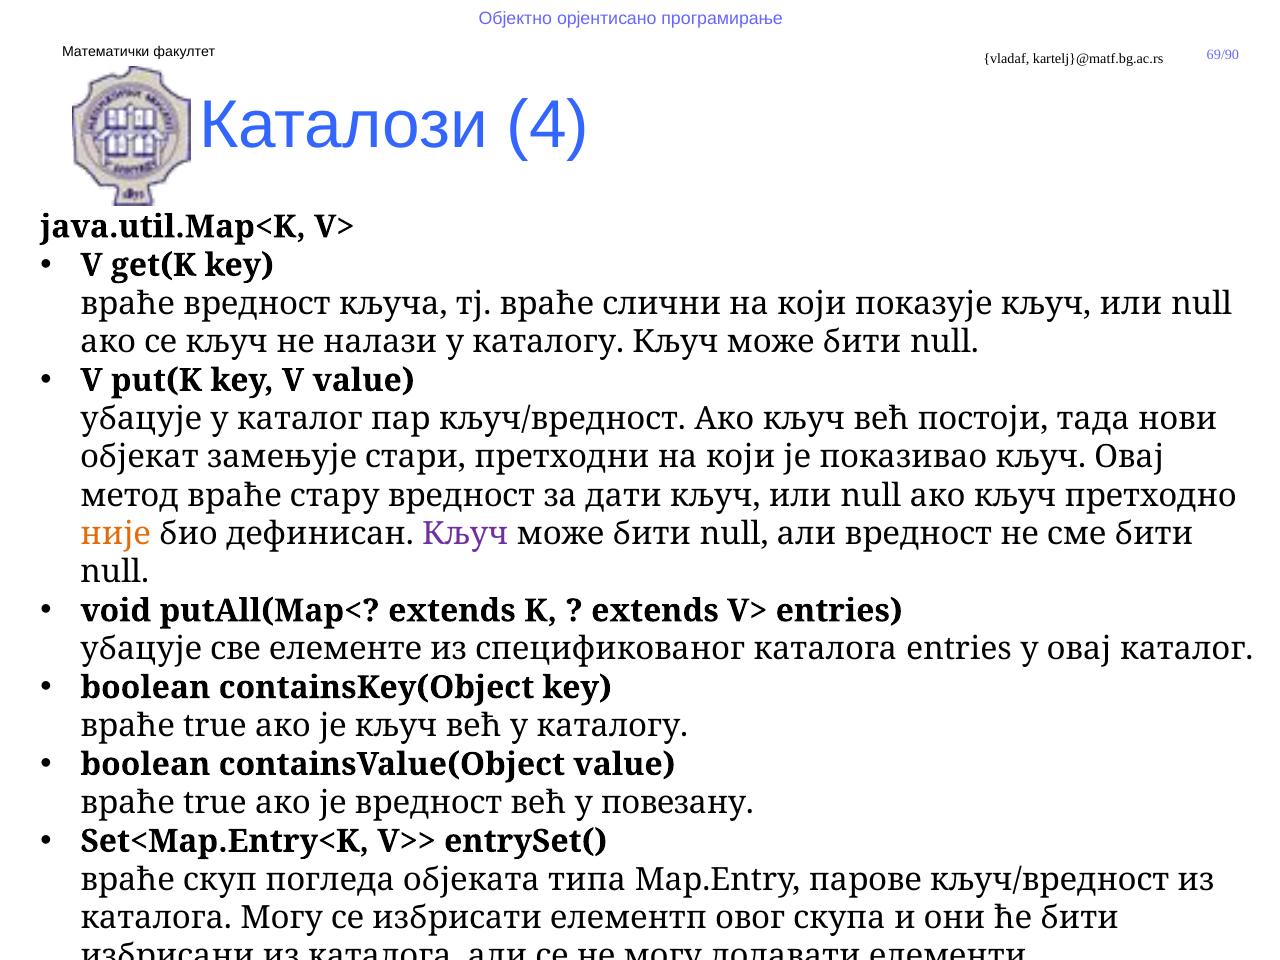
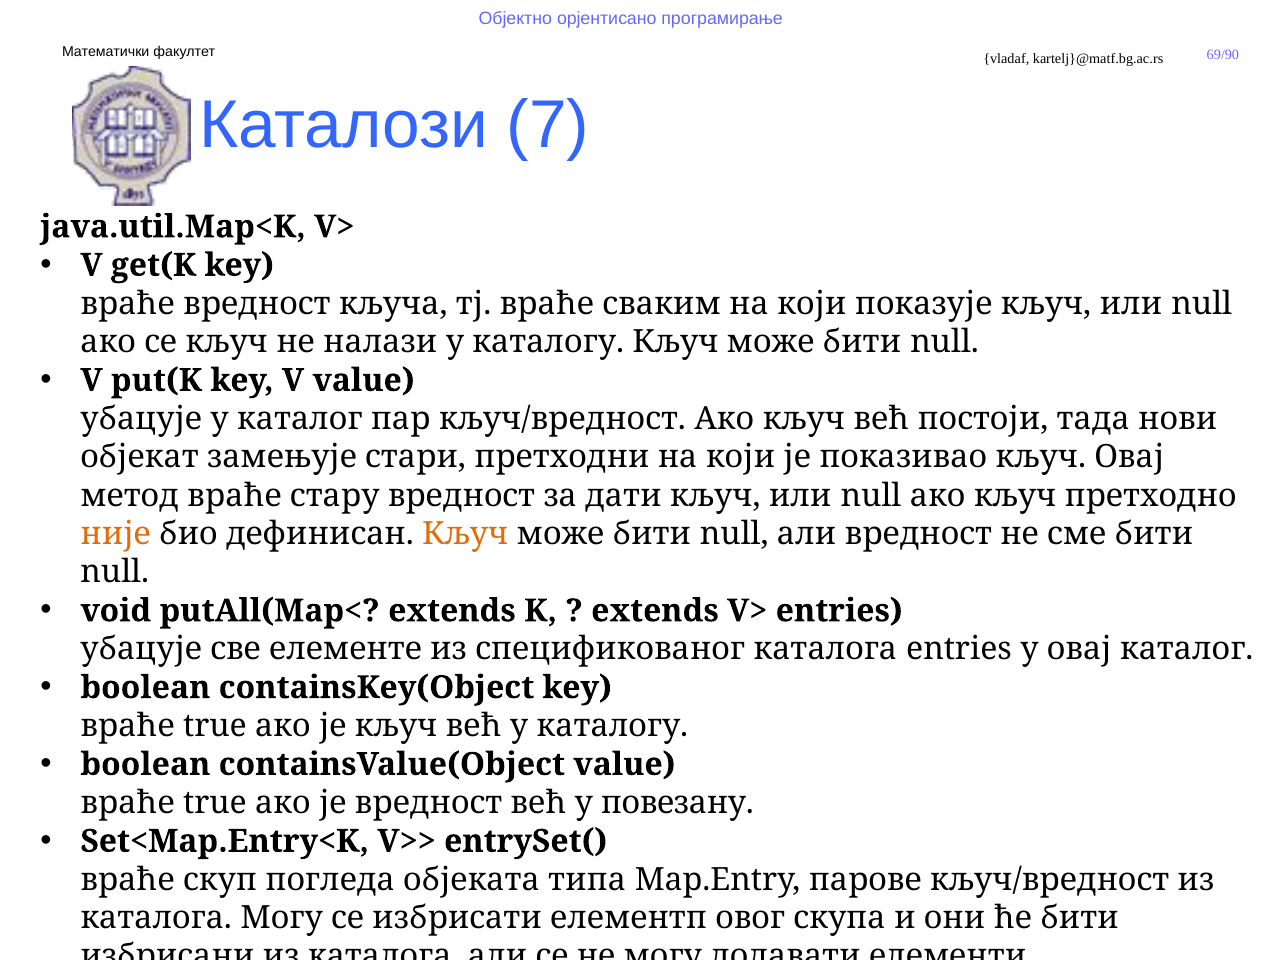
4: 4 -> 7 (548, 125)
слични: слични -> сваким (662, 304)
Кључ colour: purple -> orange (465, 534)
